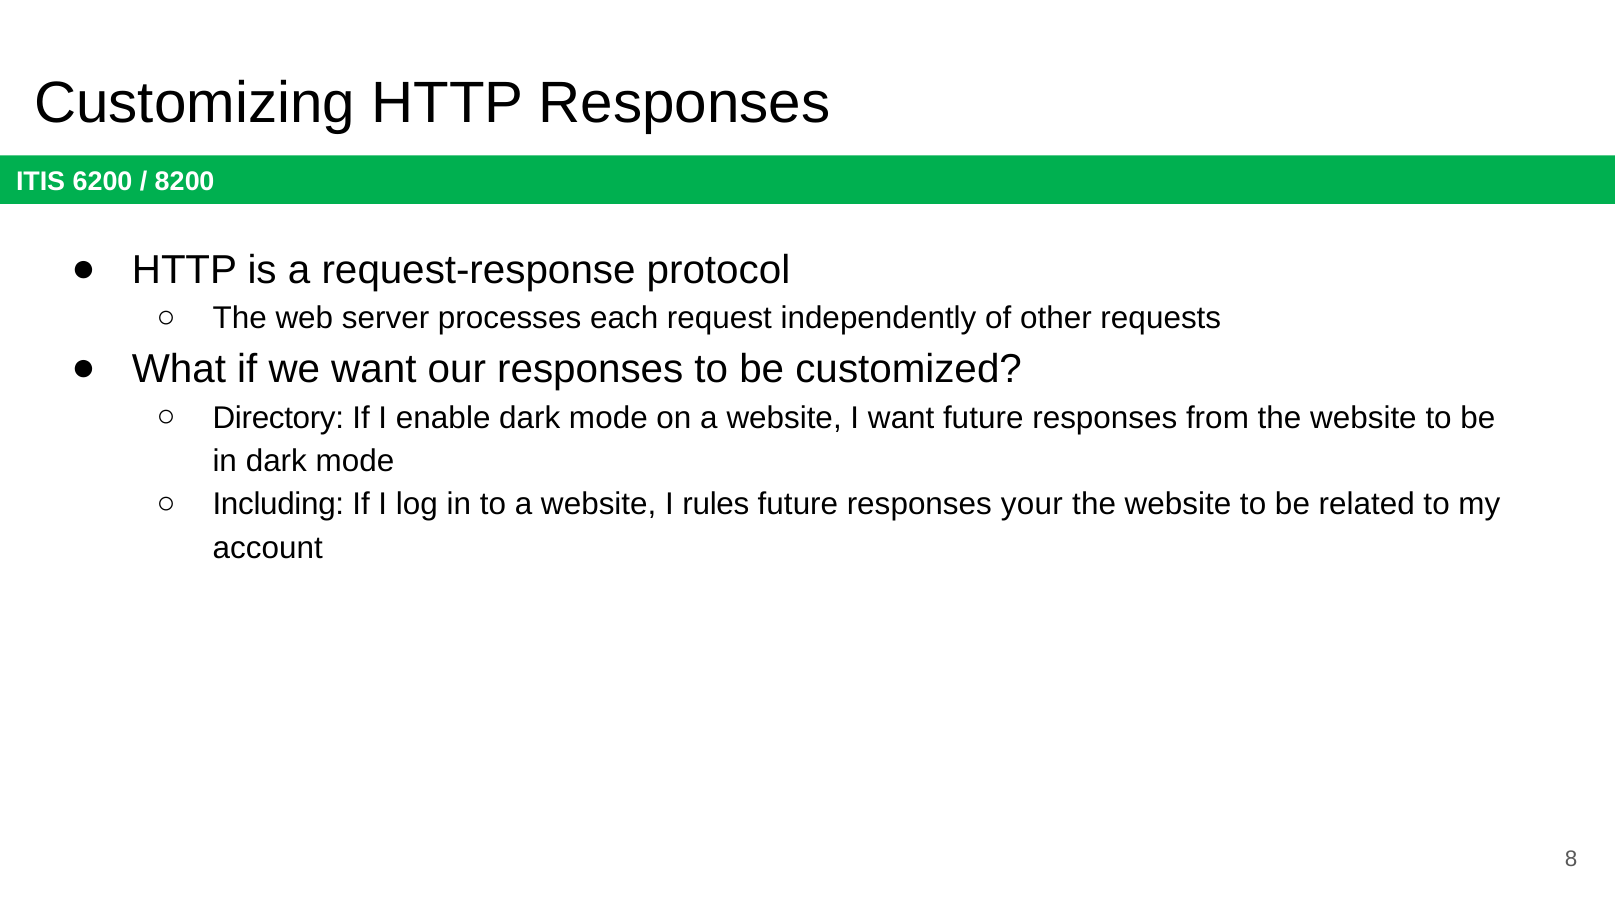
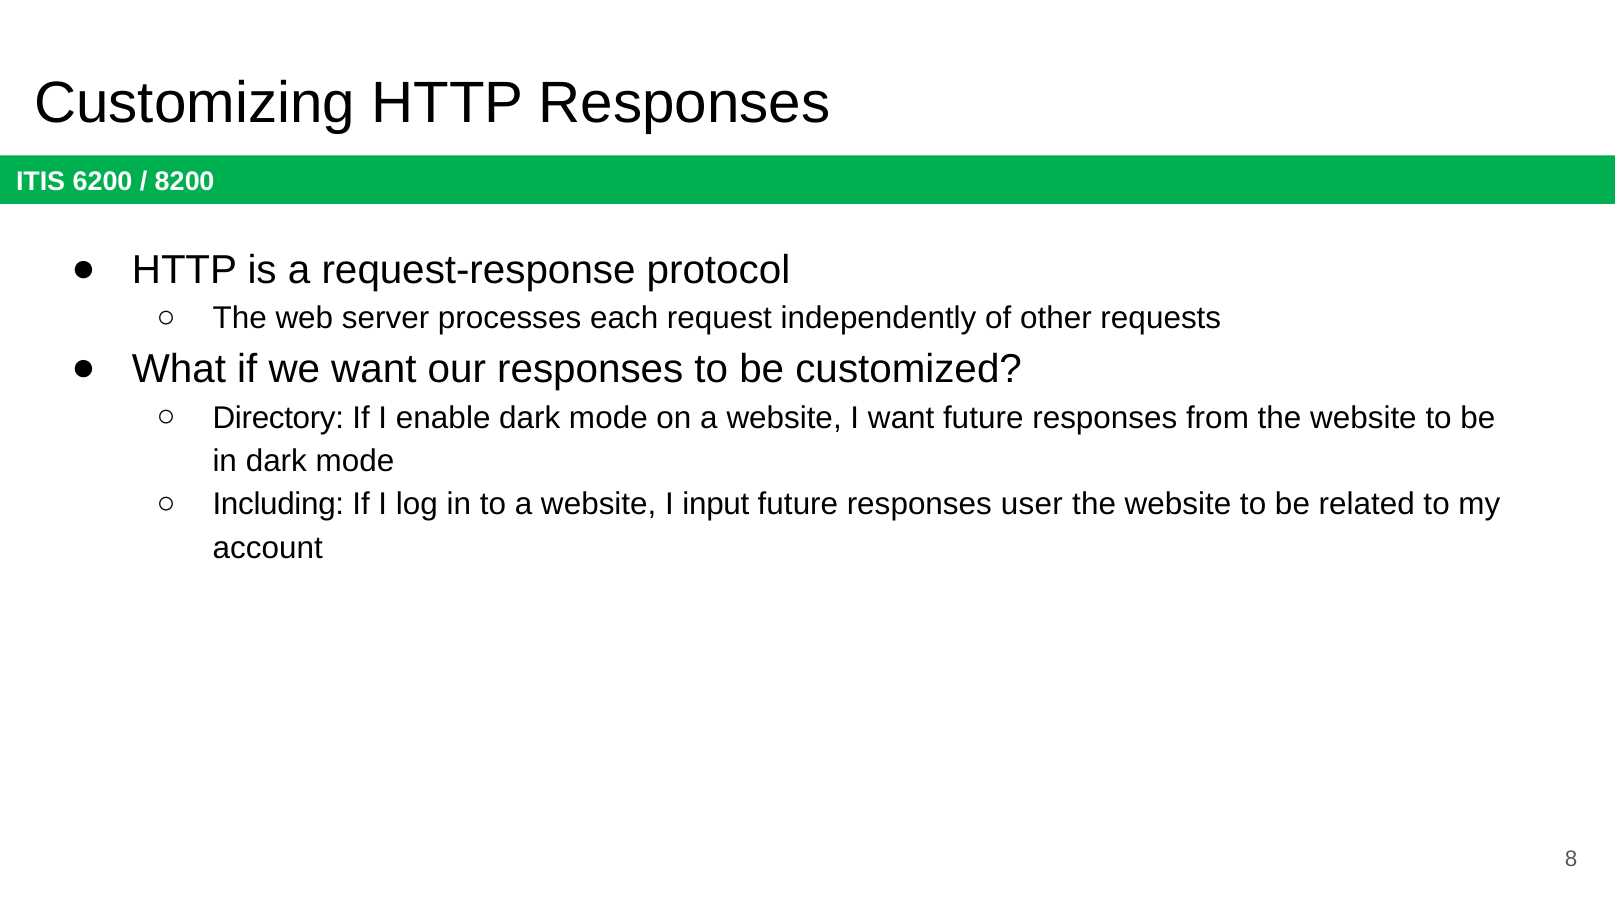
rules: rules -> input (716, 505)
your: your -> user (1032, 505)
